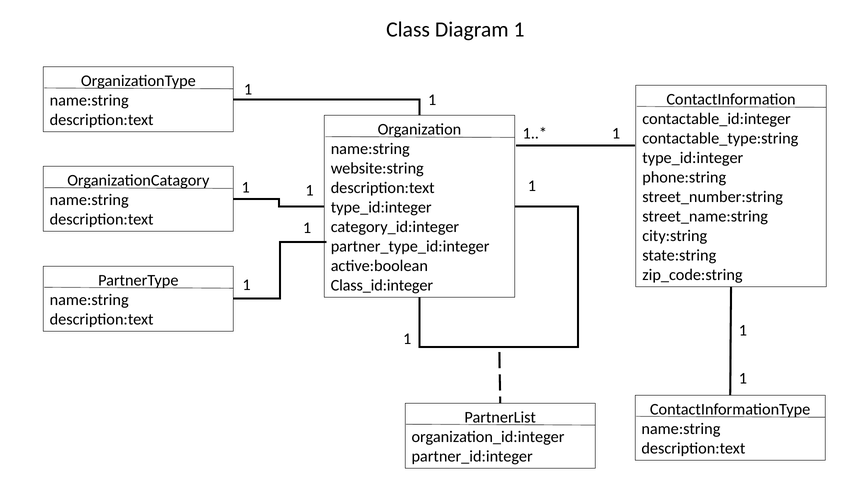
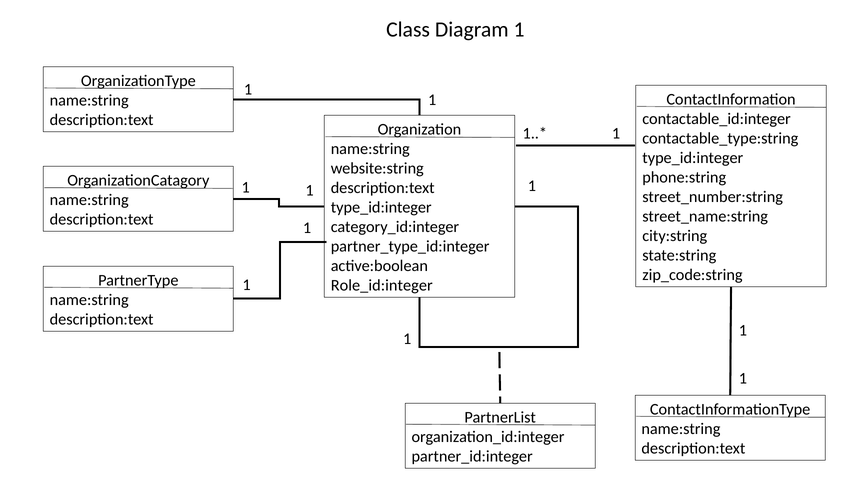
Class_id:integer: Class_id:integer -> Role_id:integer (382, 286)
